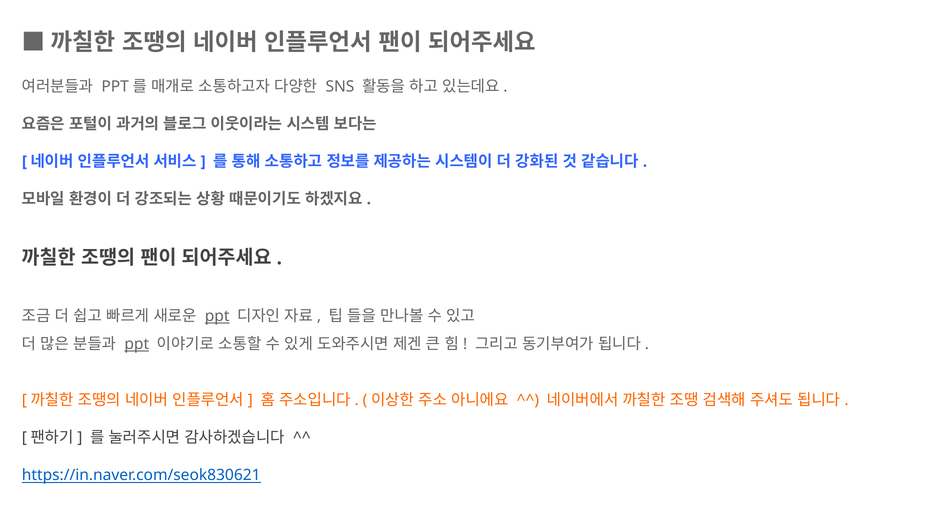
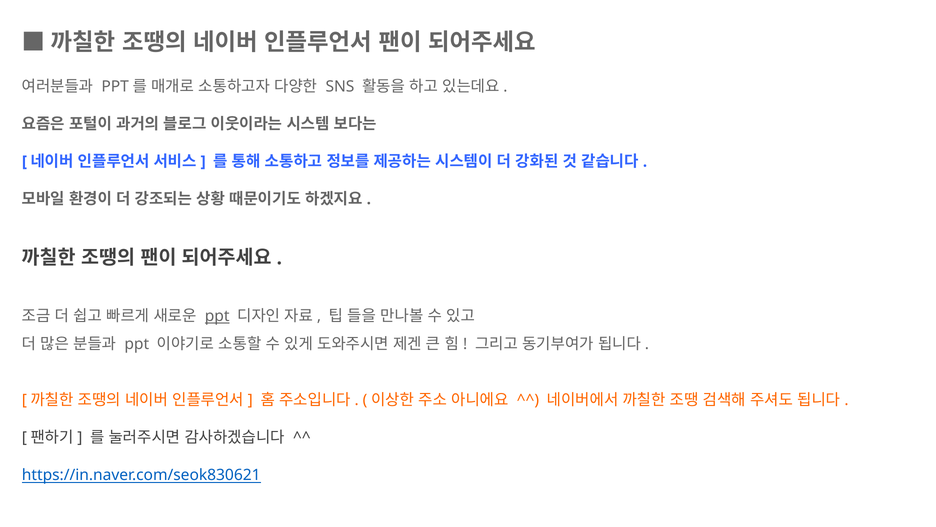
ppt underline: present -> none (137, 344)
